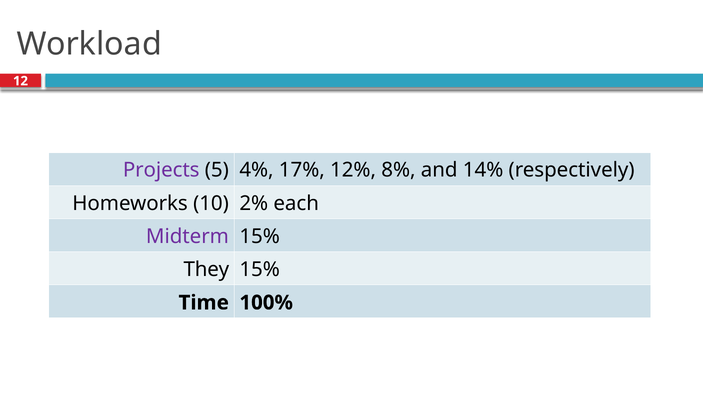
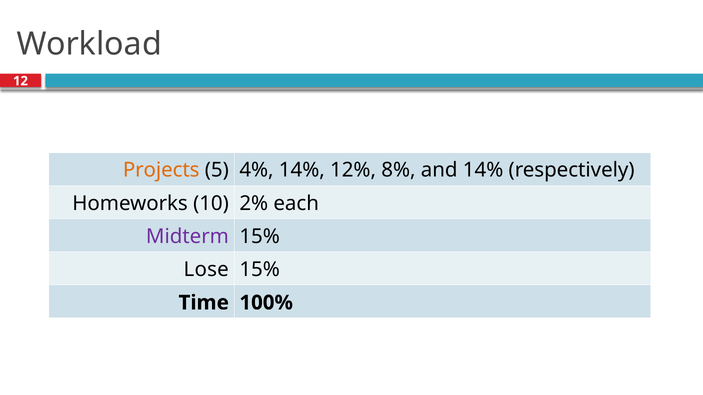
Projects colour: purple -> orange (161, 170)
4% 17%: 17% -> 14% (302, 170)
They: They -> Lose (206, 270)
